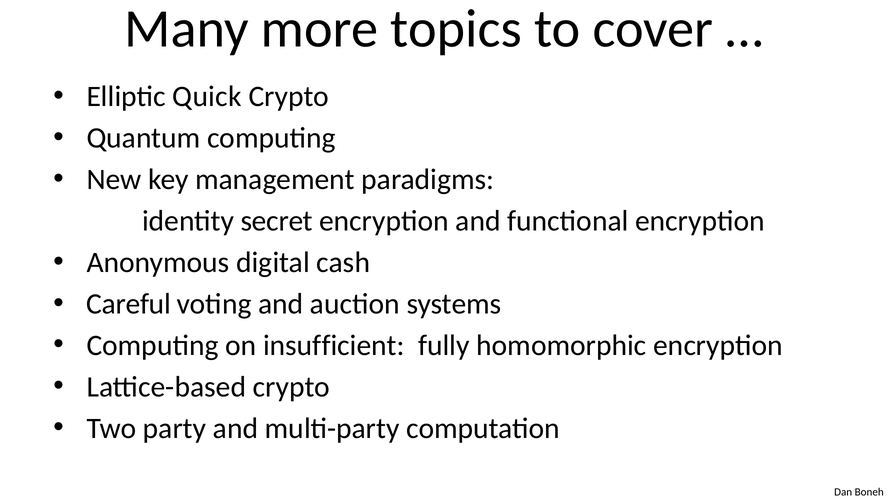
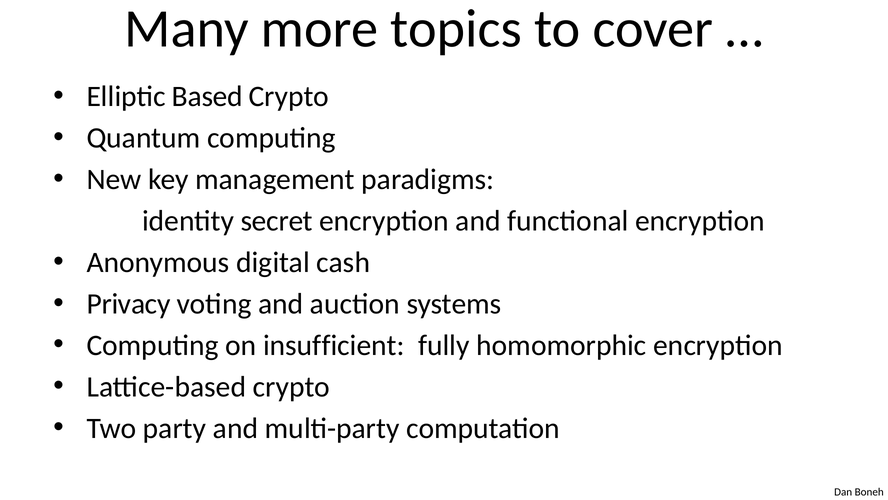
Quick: Quick -> Based (207, 96)
Careful: Careful -> Privacy (129, 304)
